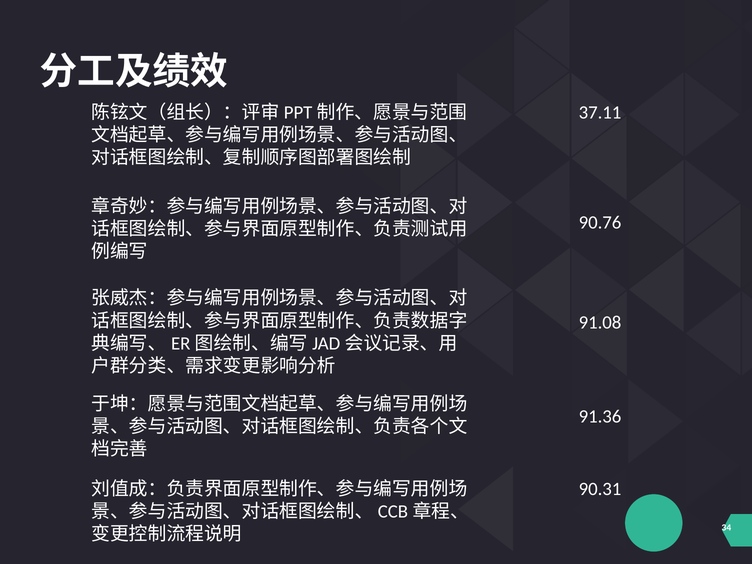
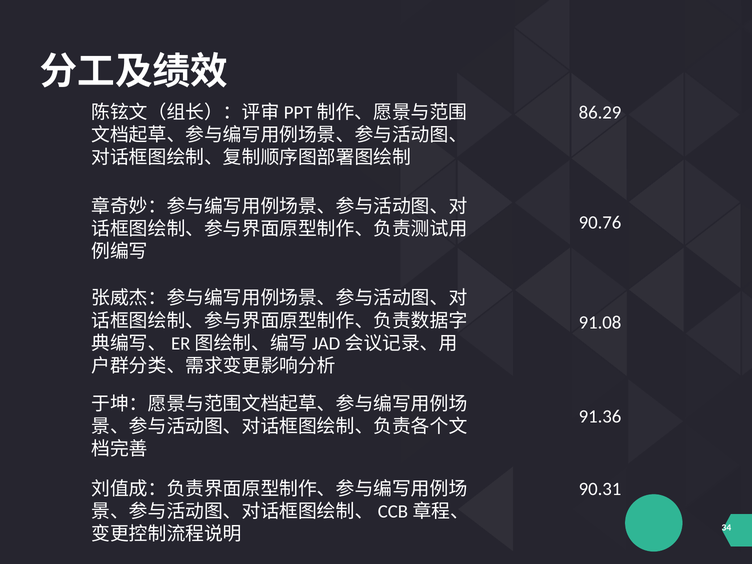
37.11: 37.11 -> 86.29 (600, 112)
